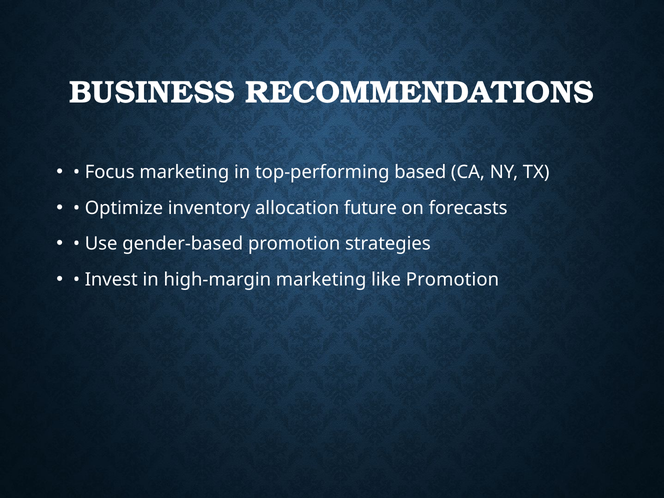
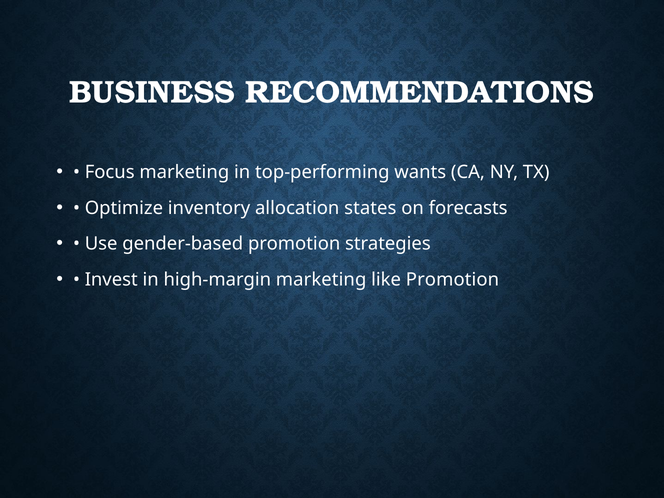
based: based -> wants (420, 172)
future: future -> states (370, 208)
